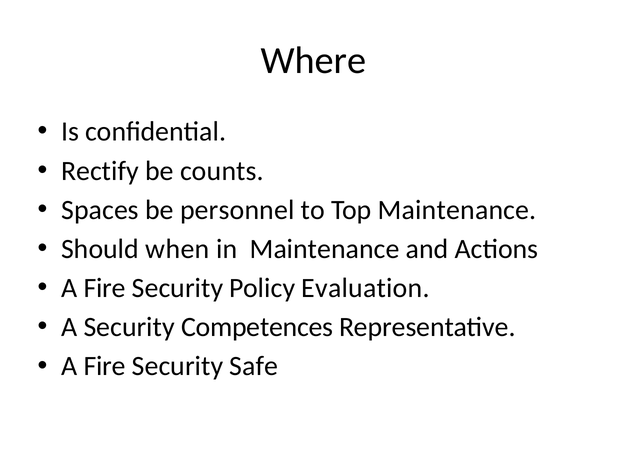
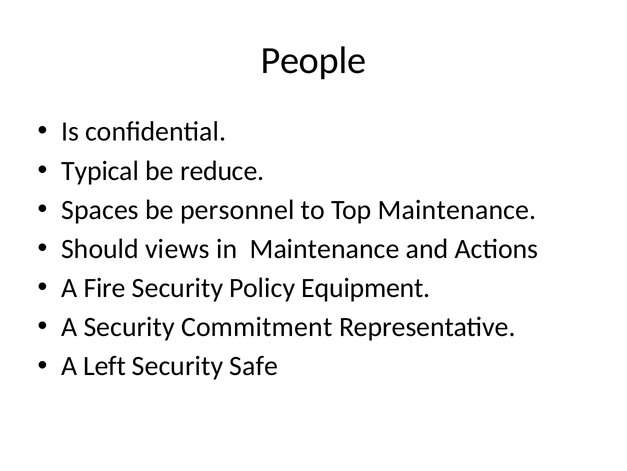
Where: Where -> People (314, 61)
Rectify: Rectify -> Typical (100, 171)
counts: counts -> reduce (222, 171)
when: when -> views (177, 249)
Evaluation: Evaluation -> Equipment (366, 288)
Competences: Competences -> Commitment (257, 327)
Fire: Fire -> Left (105, 366)
